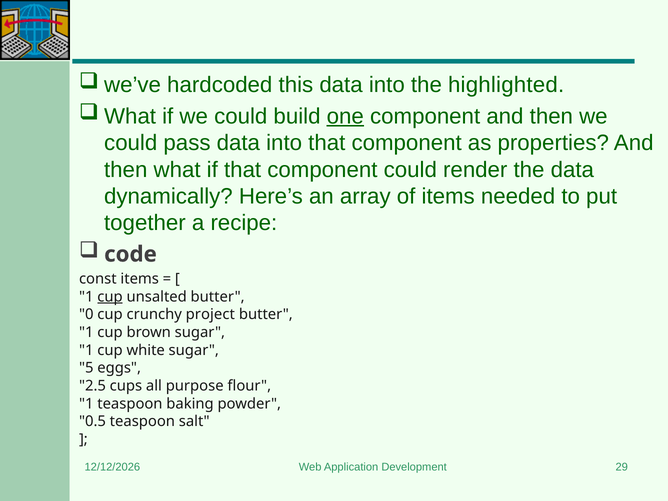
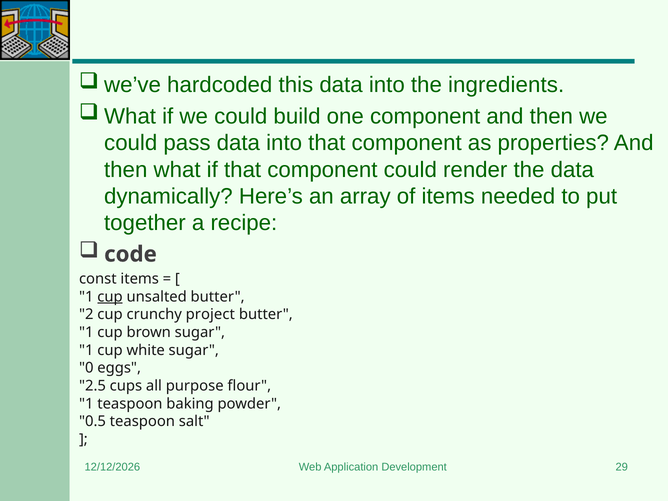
highlighted: highlighted -> ingredients (506, 85)
one underline: present -> none (345, 116)
0: 0 -> 2 (86, 315)
5: 5 -> 0 (86, 368)
